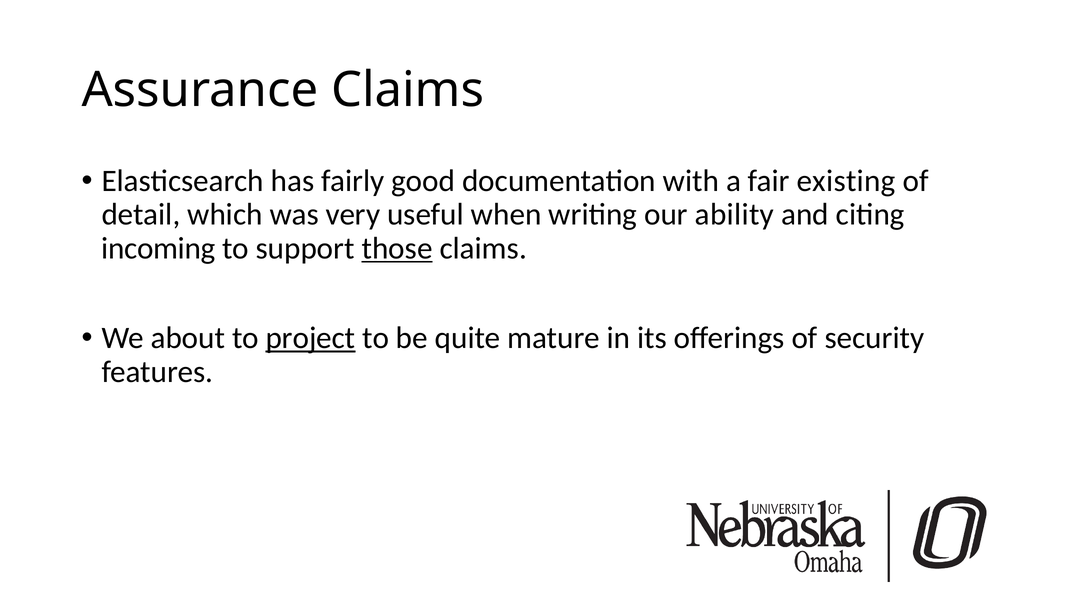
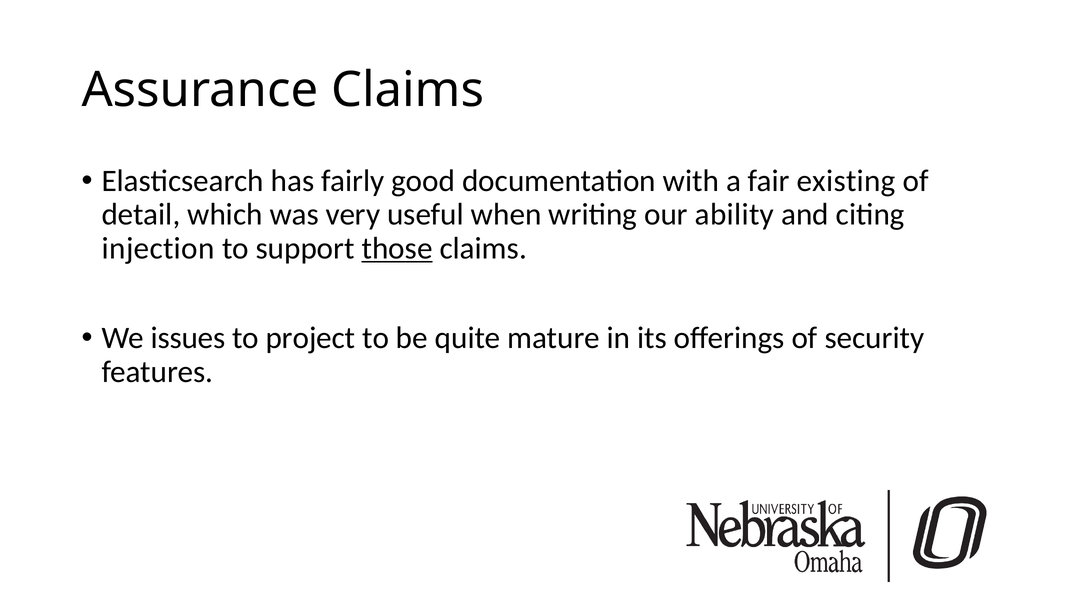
incoming: incoming -> injection (158, 248)
about: about -> issues (188, 338)
project underline: present -> none (310, 338)
